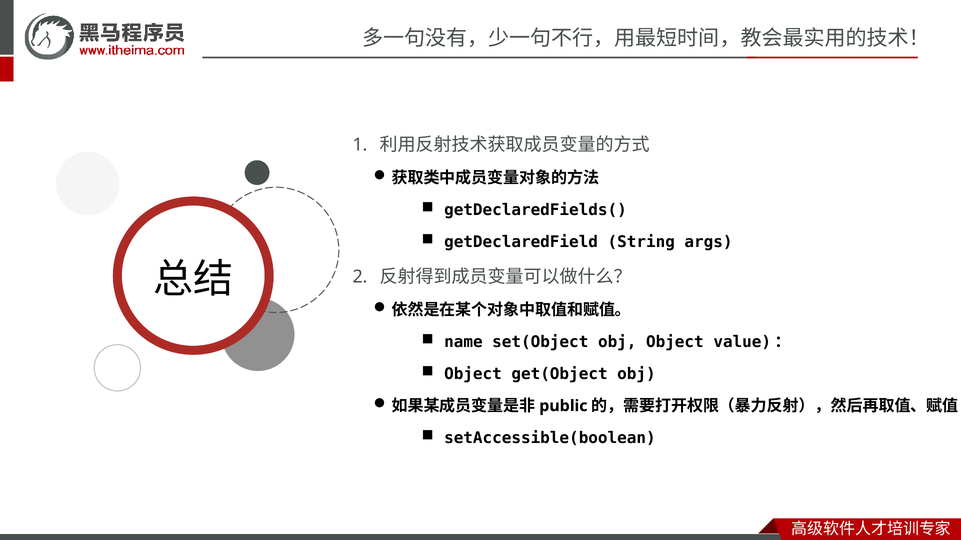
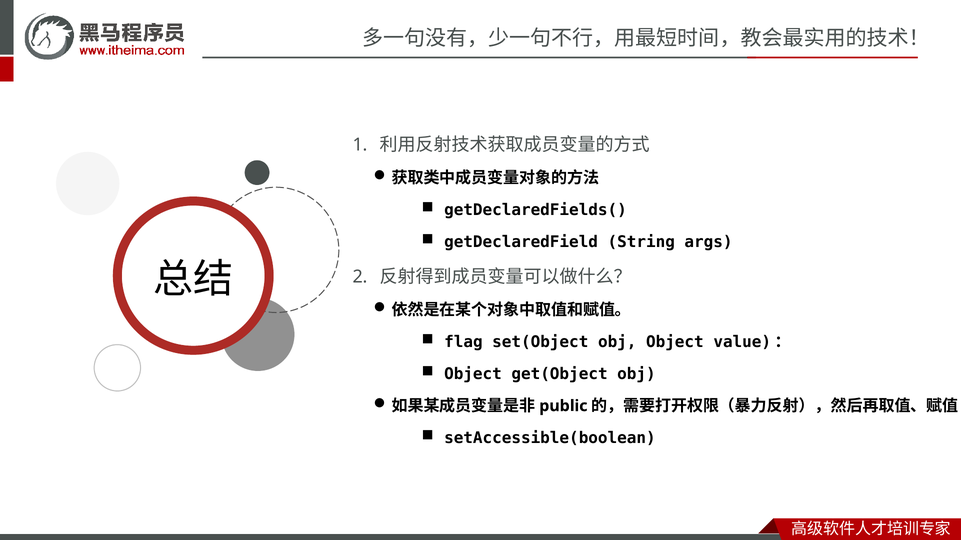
name: name -> flag (463, 342)
